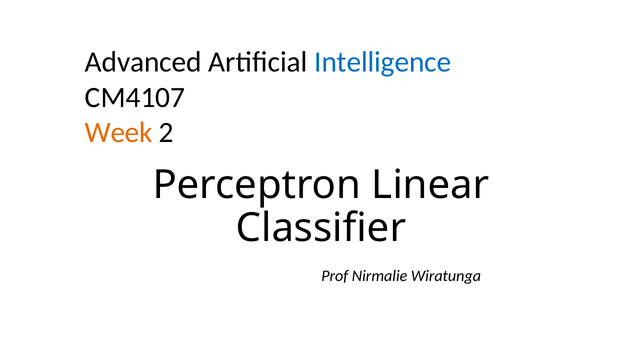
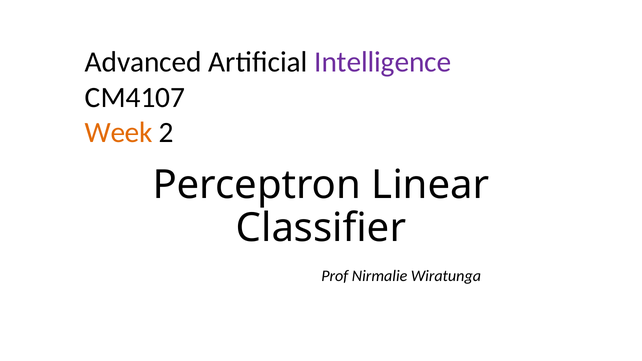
Intelligence colour: blue -> purple (383, 62)
